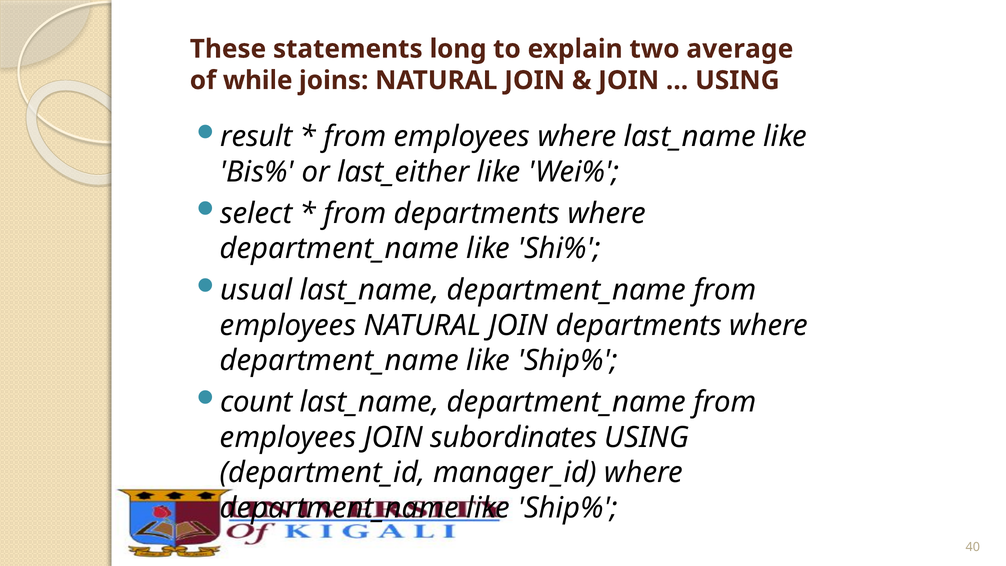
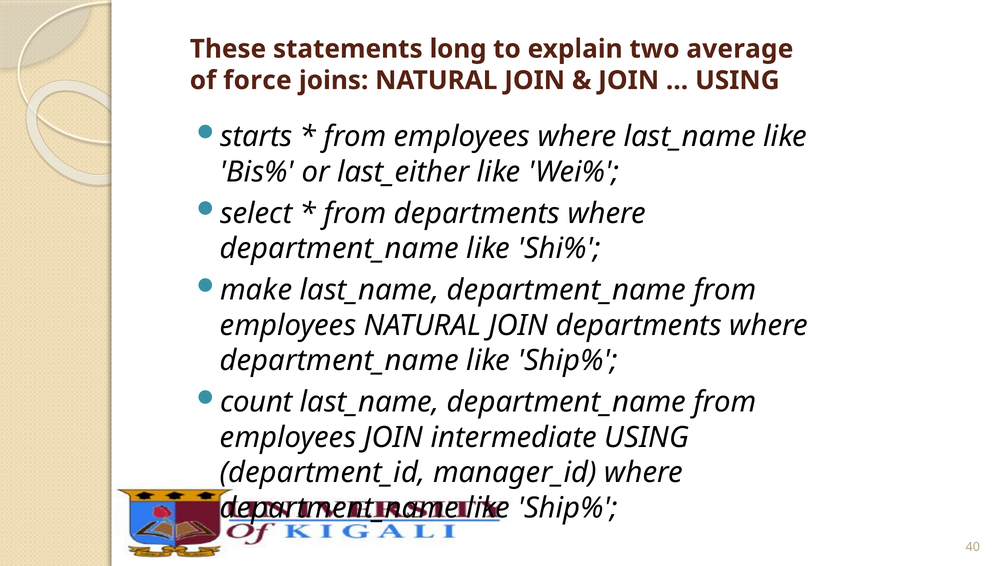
while: while -> force (257, 80)
result: result -> starts (256, 137)
usual: usual -> make (256, 290)
subordinates: subordinates -> intermediate (514, 437)
